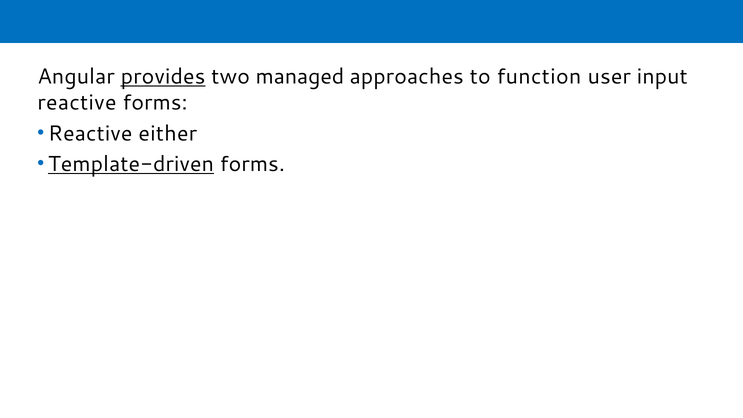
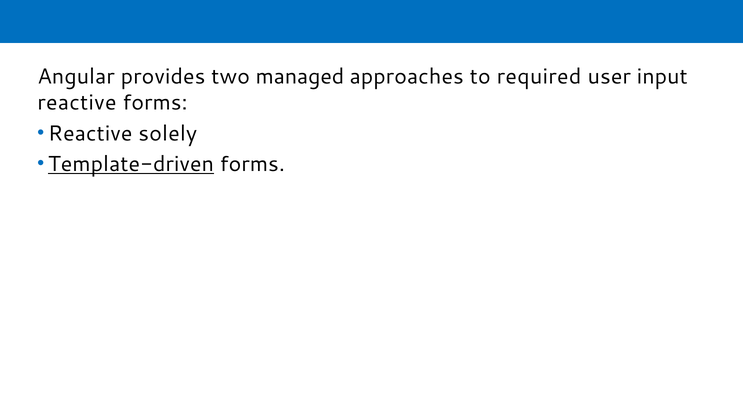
provides underline: present -> none (163, 77)
function: function -> required (539, 77)
either: either -> solely (168, 133)
